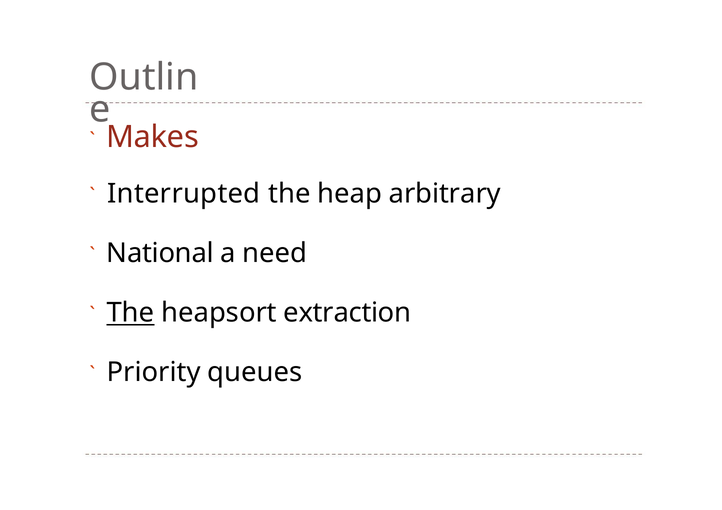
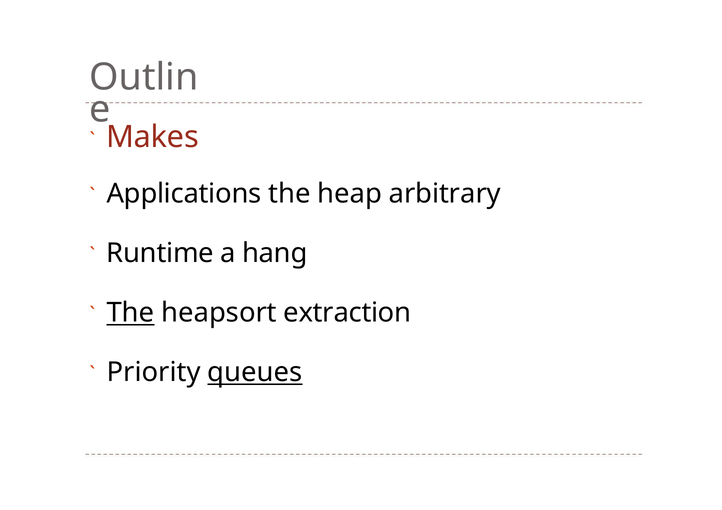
Interrupted: Interrupted -> Applications (184, 194)
National: National -> Runtime (160, 253)
need: need -> hang (275, 253)
queues underline: none -> present (255, 373)
